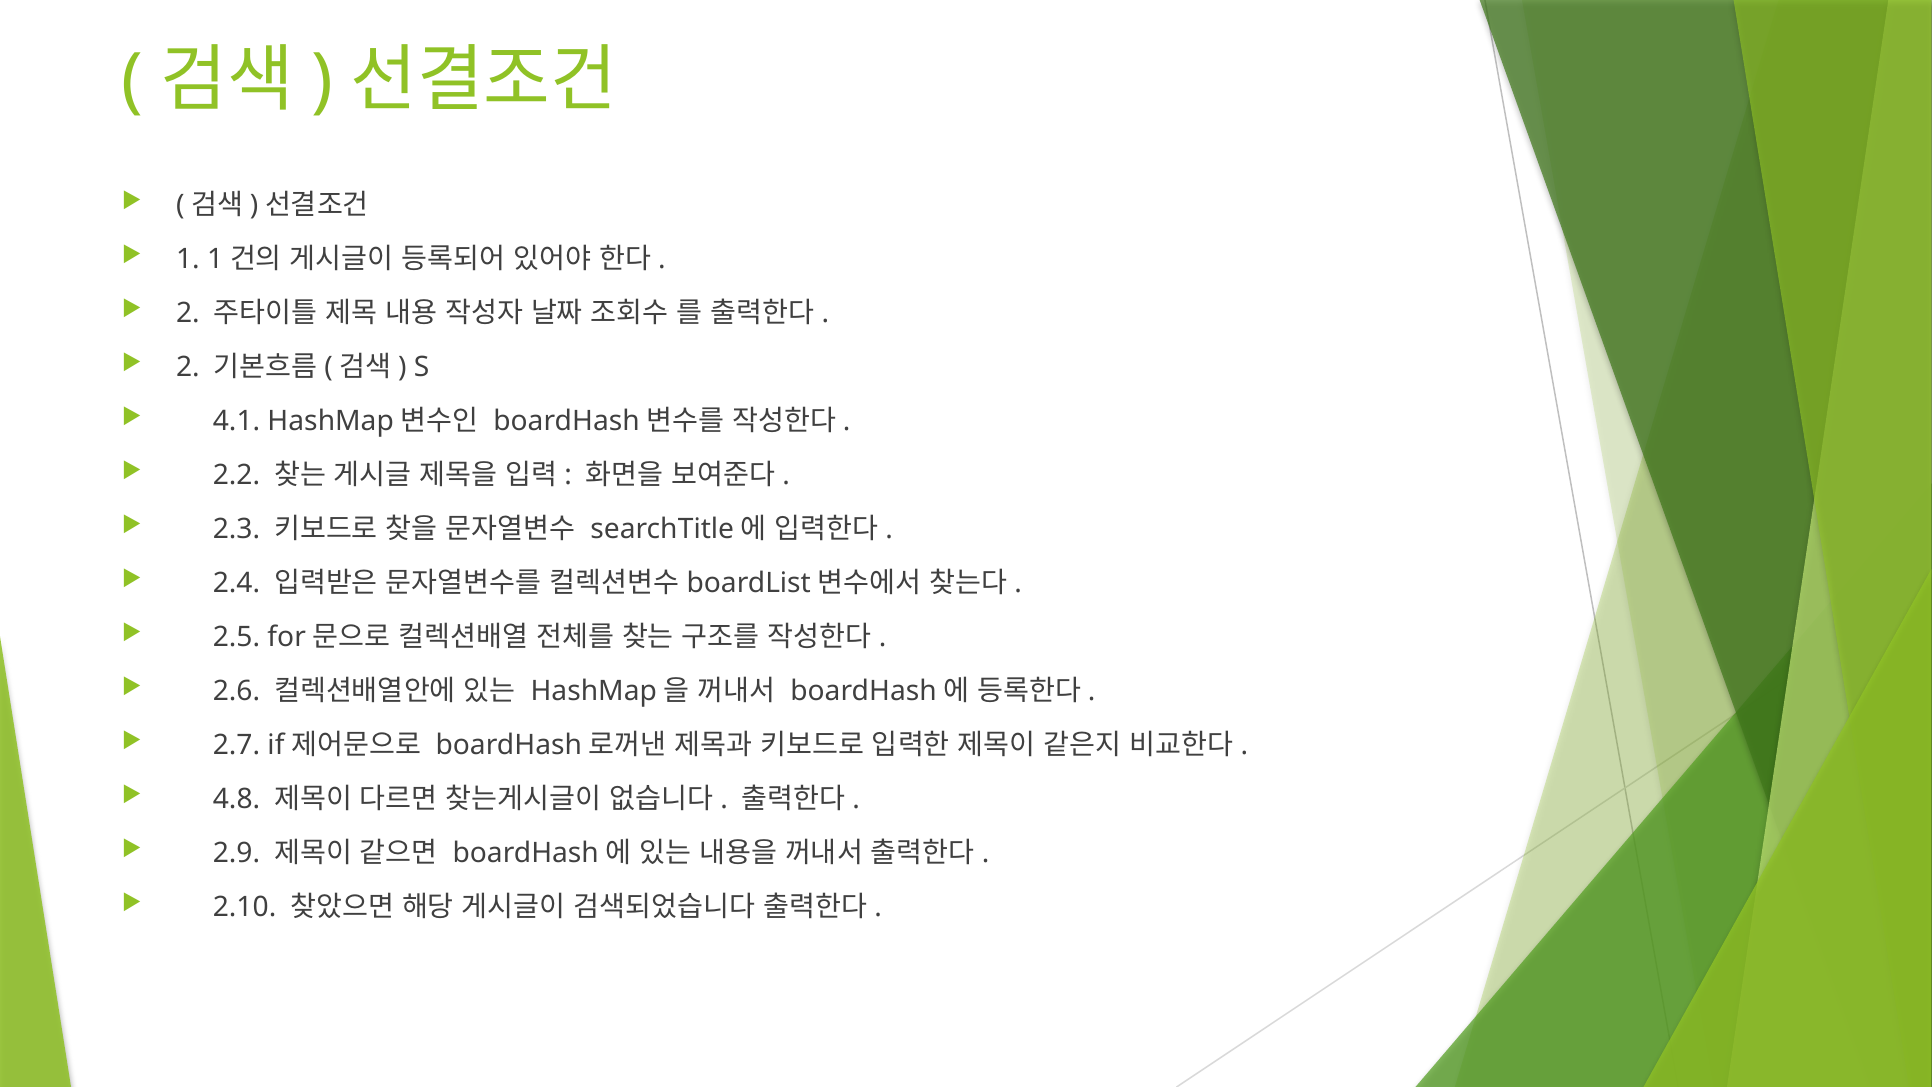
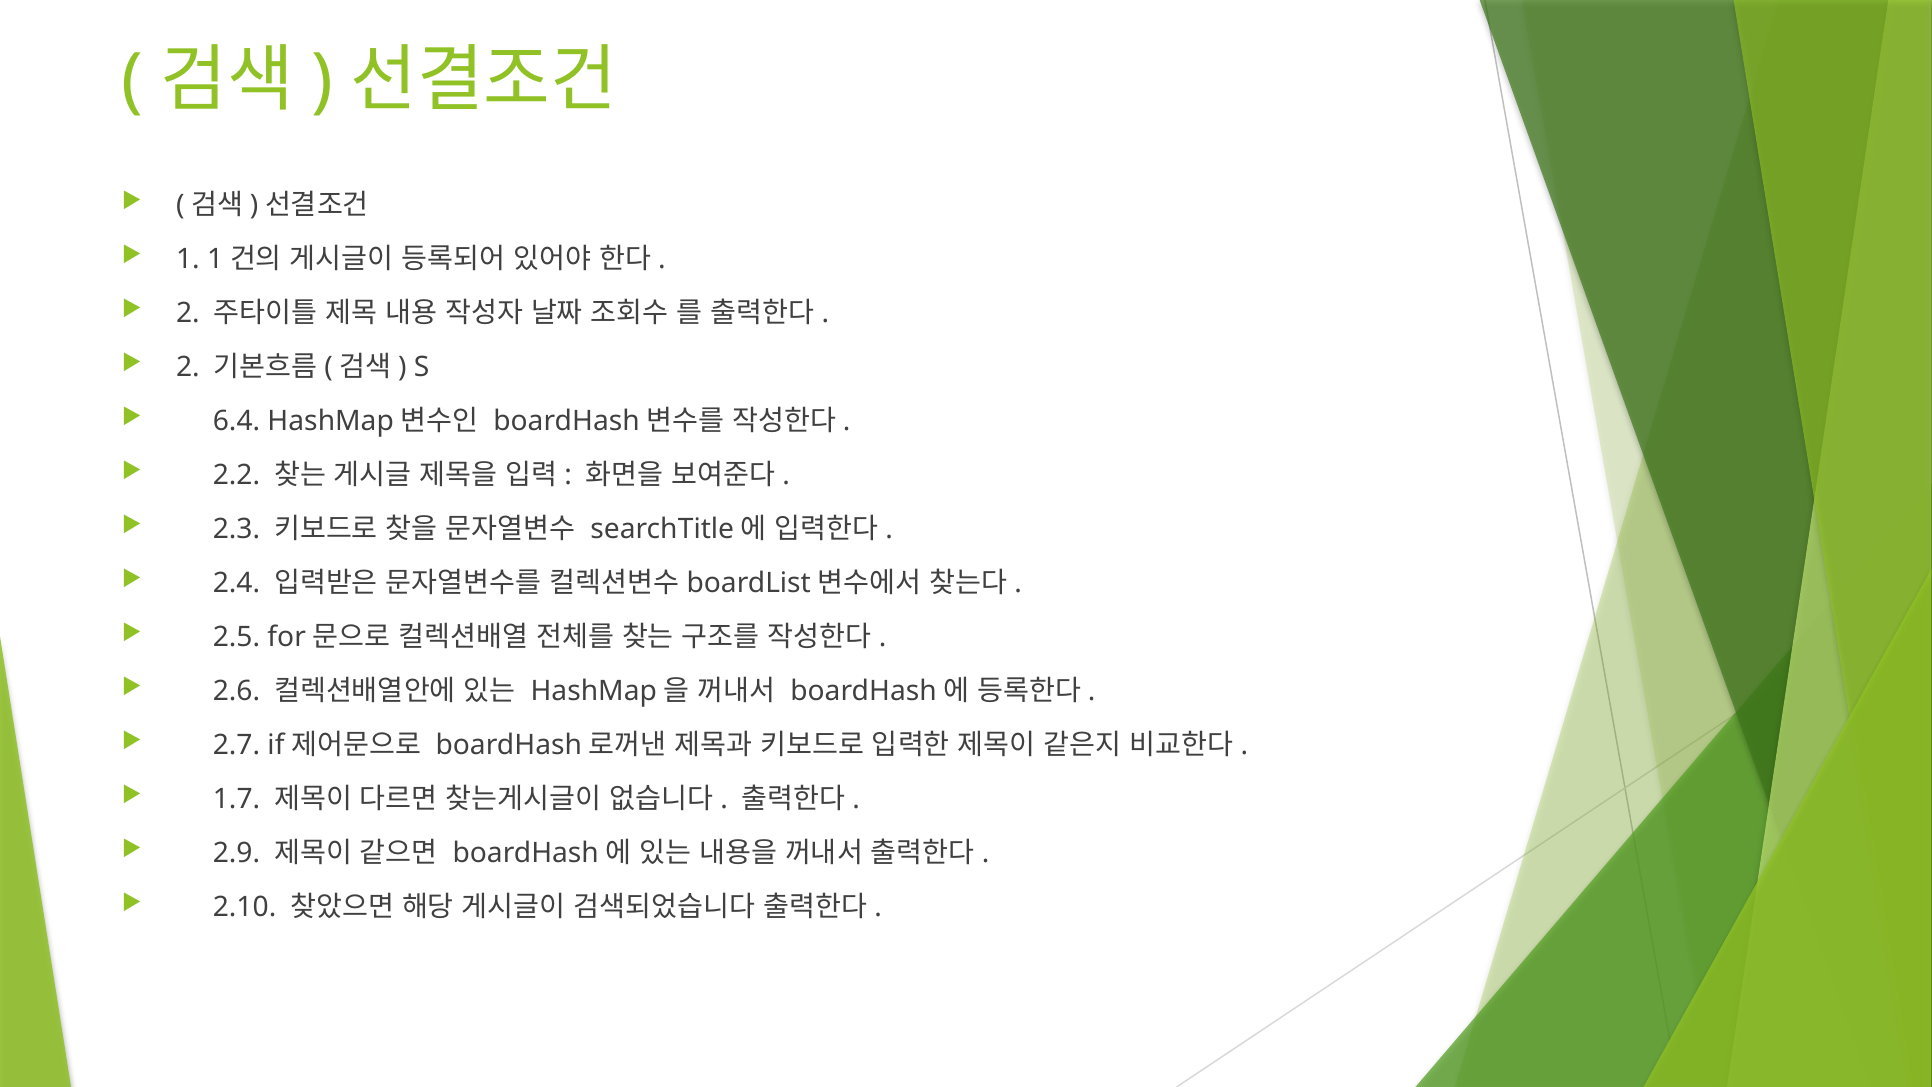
4.1: 4.1 -> 6.4 (237, 421)
4.8: 4.8 -> 1.7 (237, 799)
